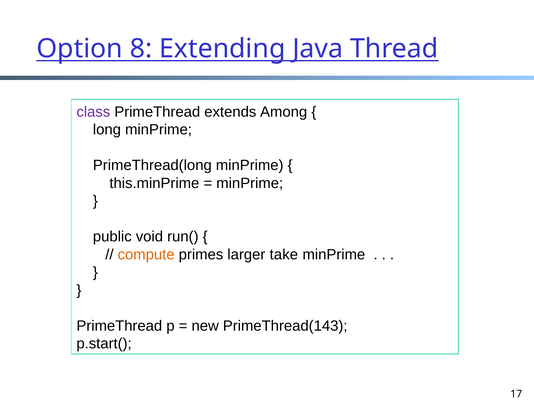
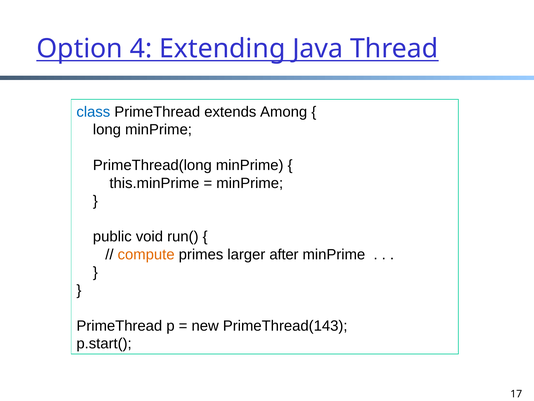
8: 8 -> 4 (141, 49)
class colour: purple -> blue (93, 112)
take: take -> after (284, 254)
